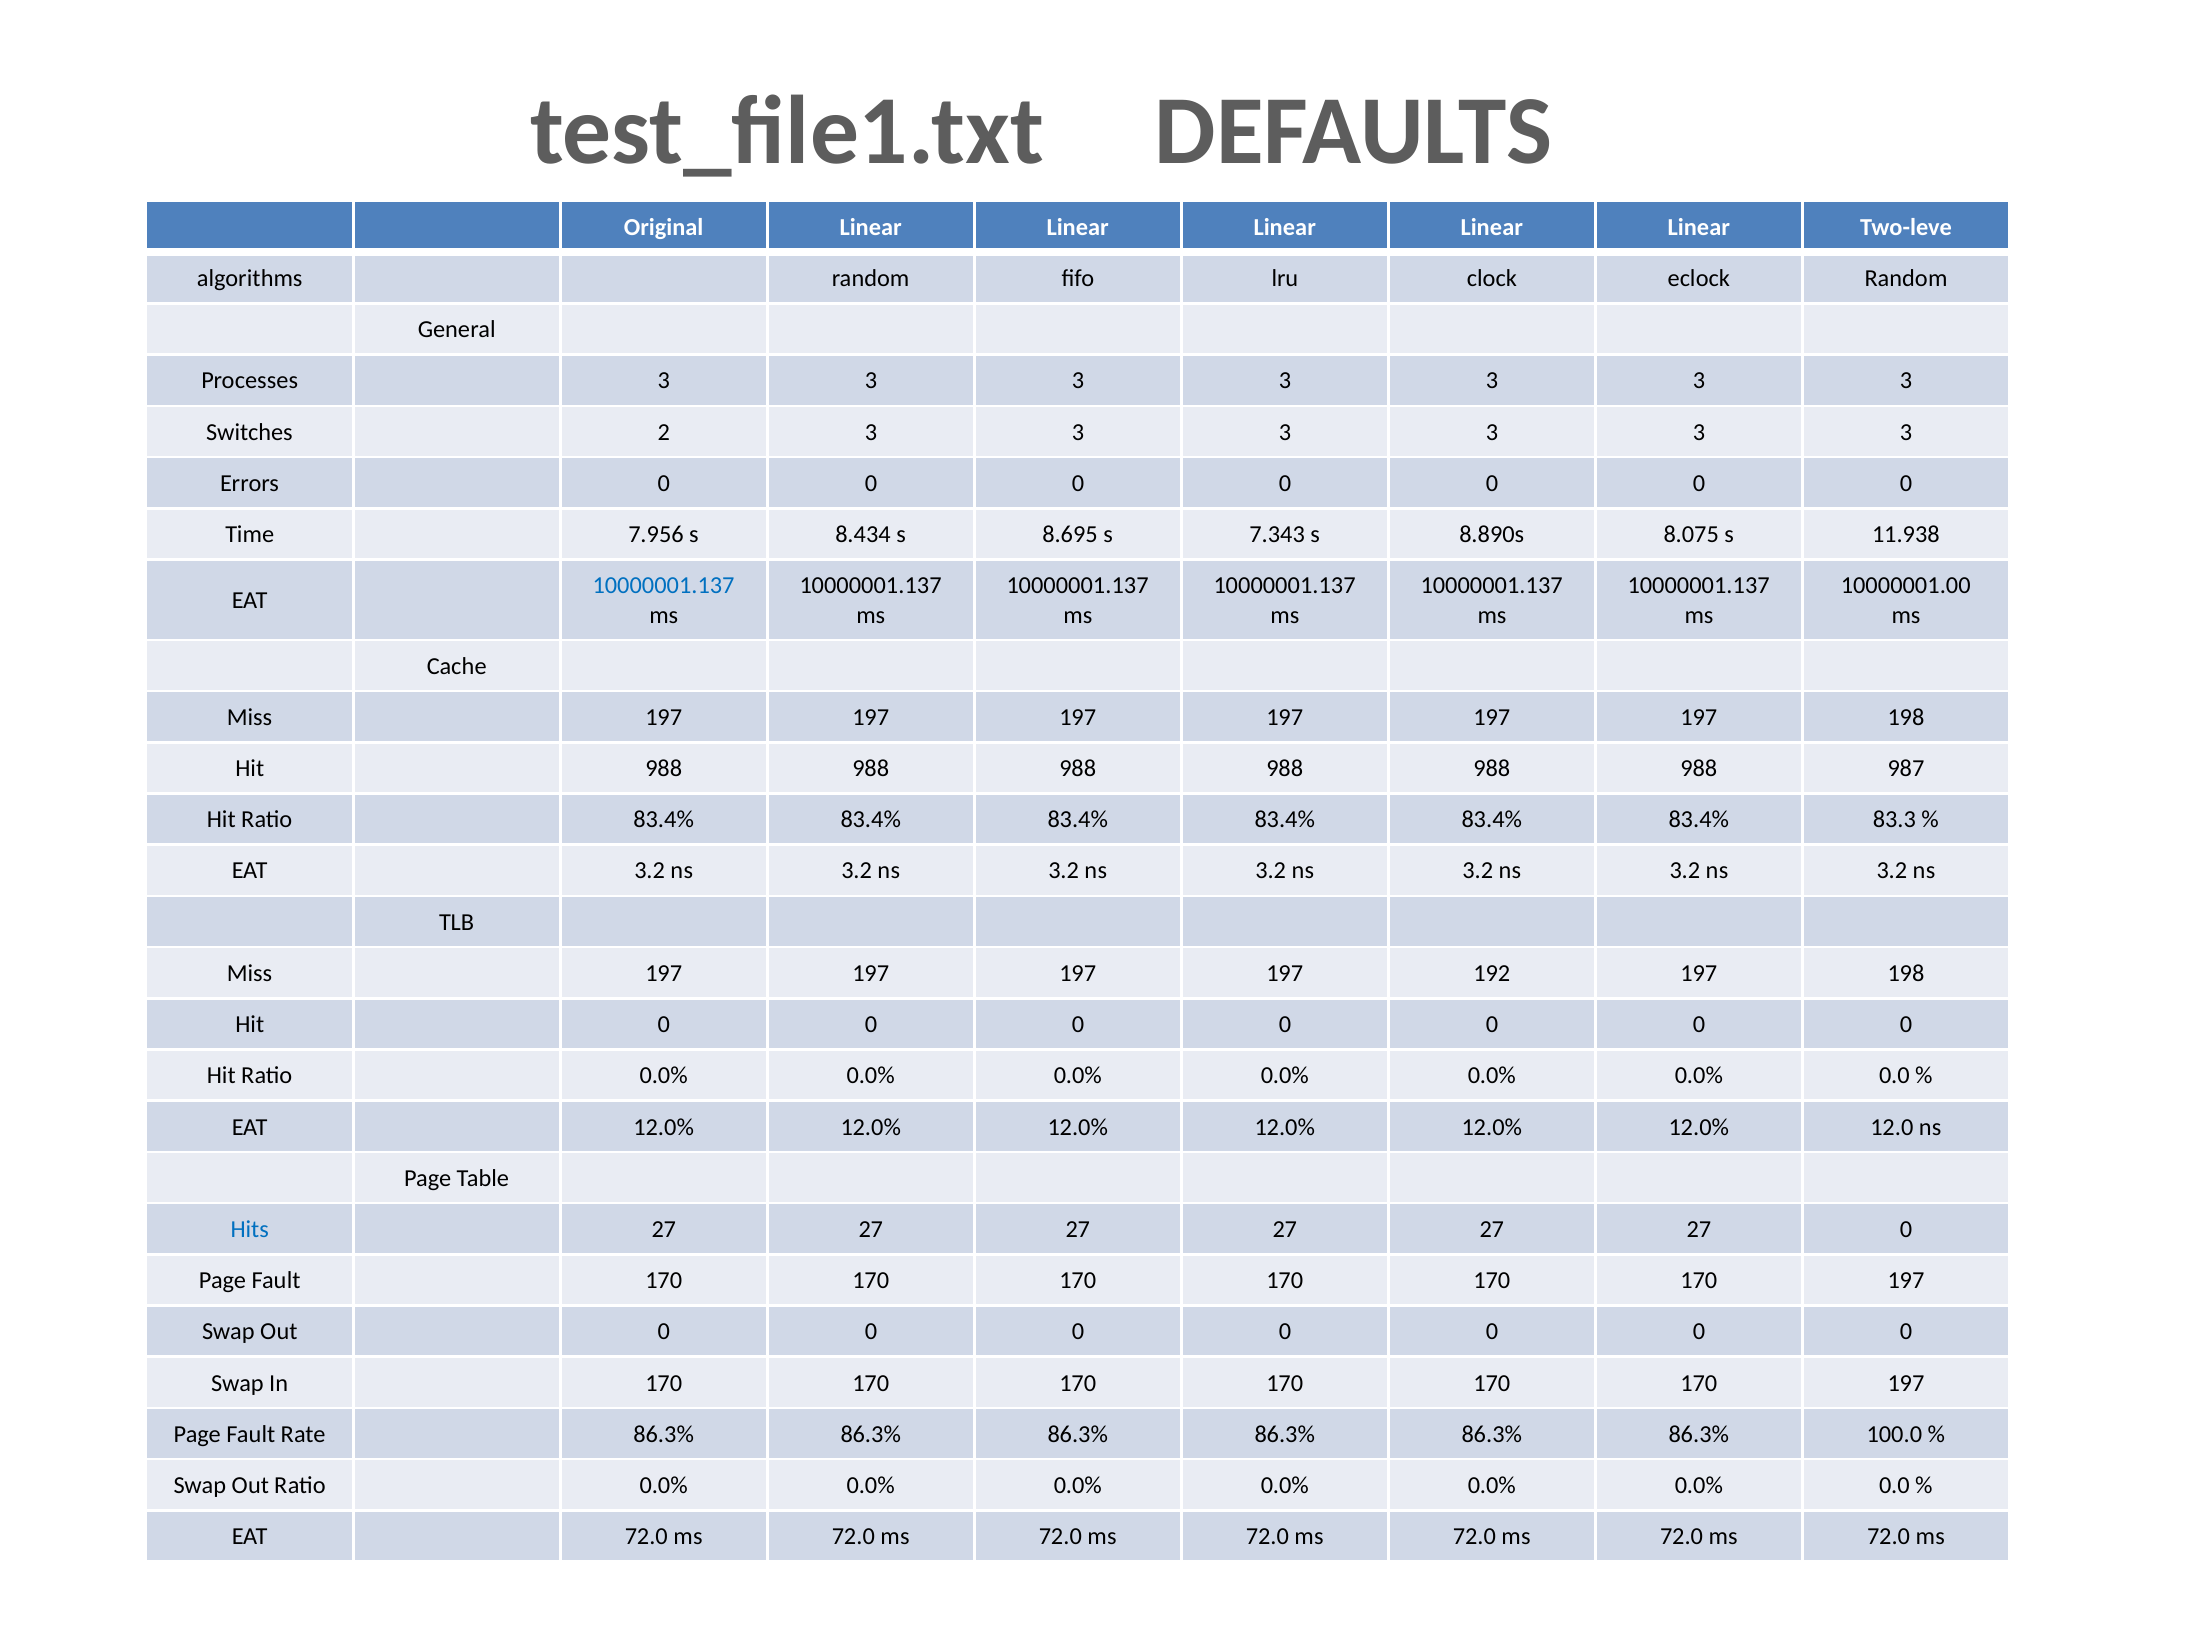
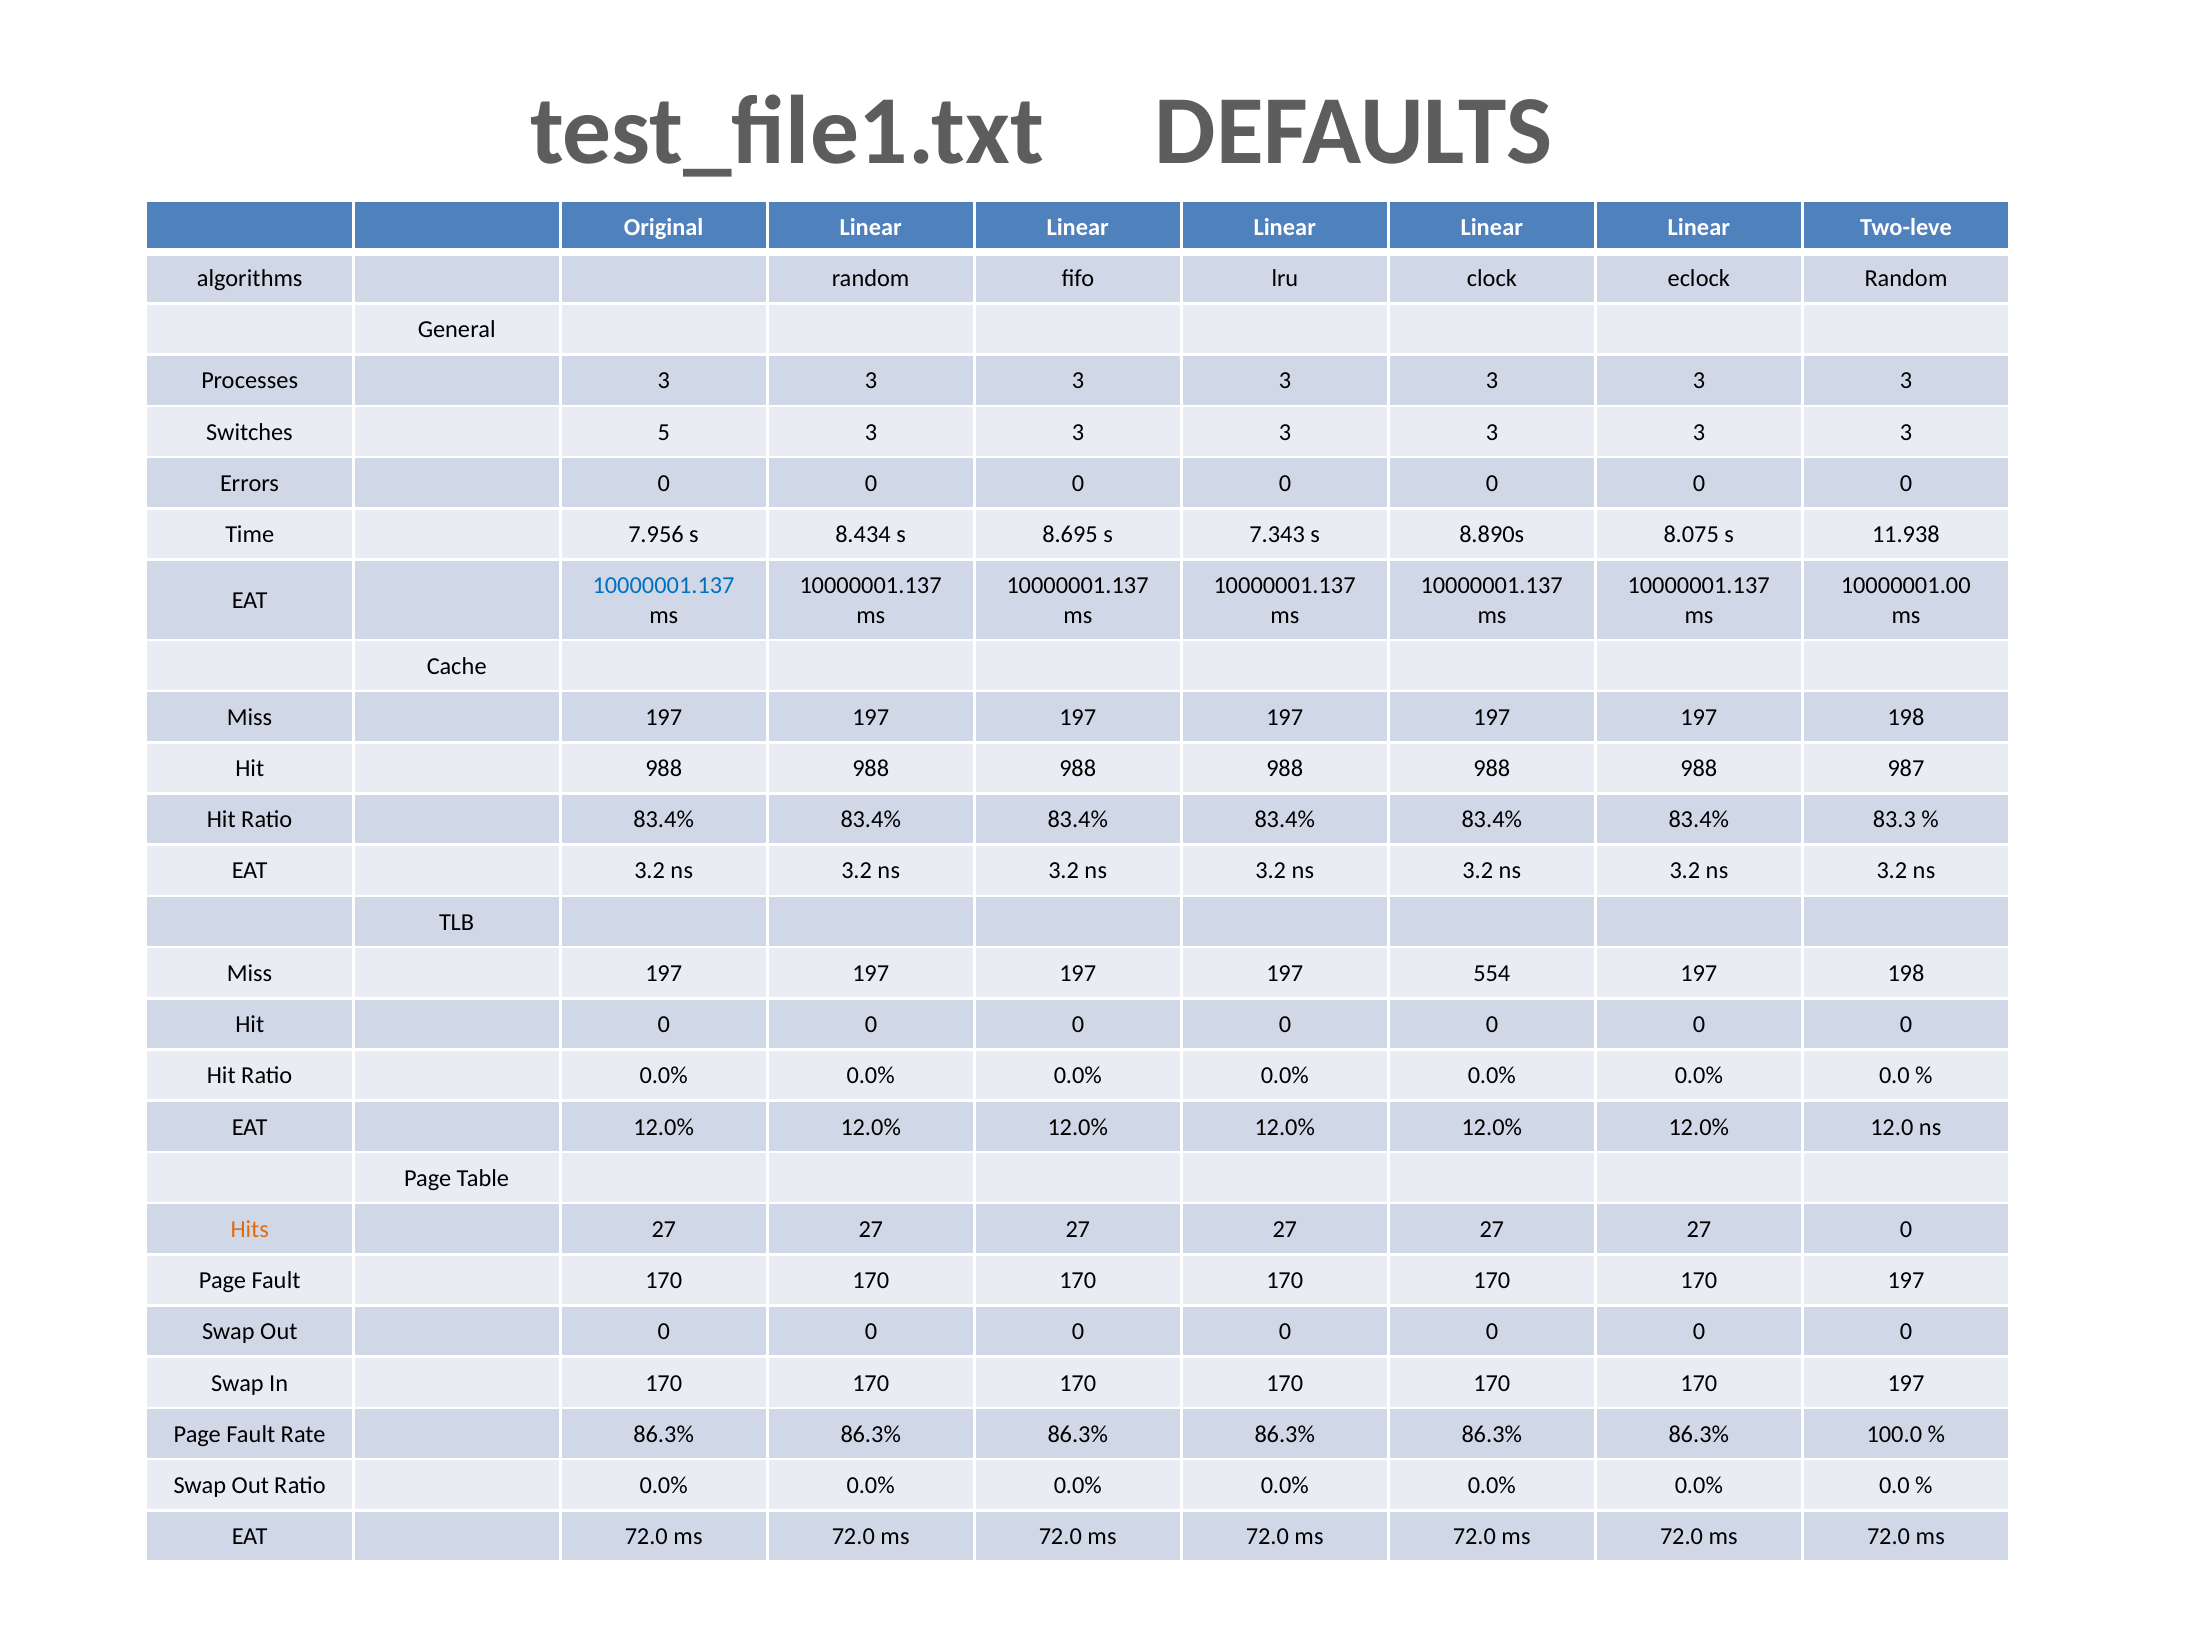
2: 2 -> 5 (664, 432)
192: 192 -> 554 (1492, 973)
Hits colour: blue -> orange (250, 1229)
